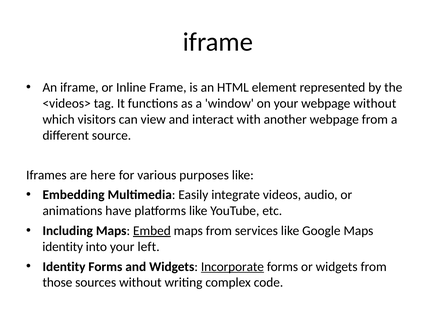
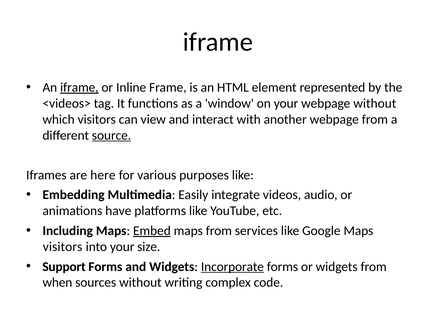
iframe underline: none -> present (79, 87)
source underline: none -> present (112, 135)
identity: identity -> visitors (63, 247)
left: left -> size (149, 247)
Identity: Identity -> Support (64, 267)
those: those -> when (57, 283)
